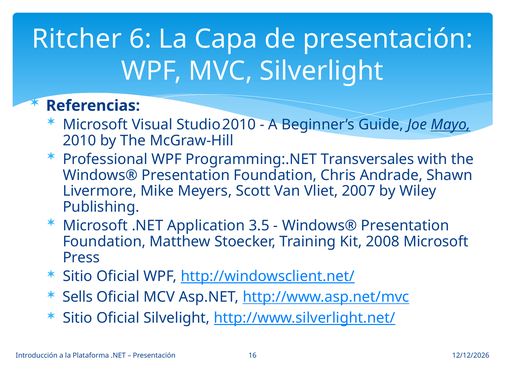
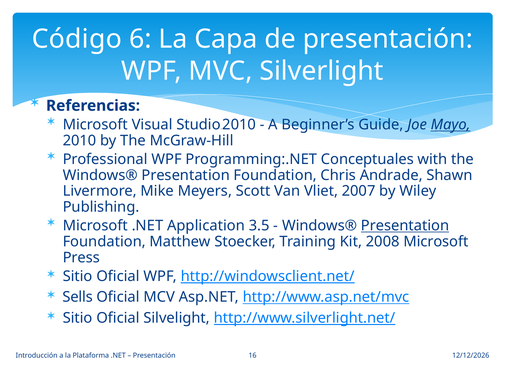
Ritcher: Ritcher -> Código (77, 39)
Transversales: Transversales -> Conceptuales (367, 159)
Presentation underline: none -> present (405, 226)
